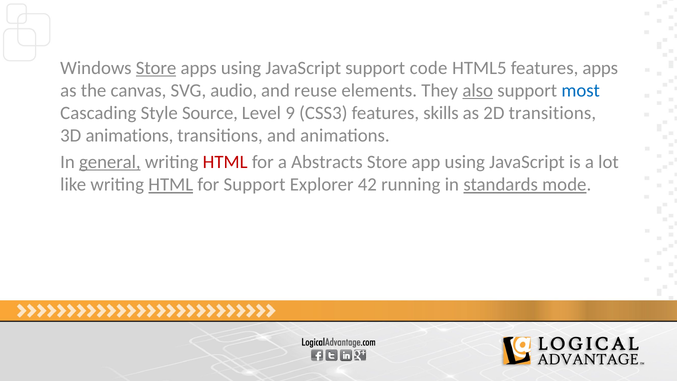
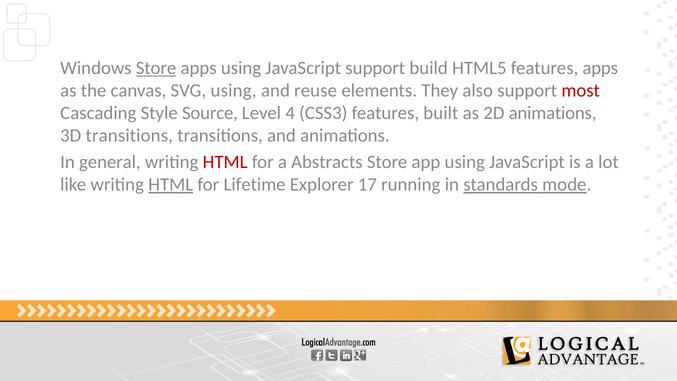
code: code -> build (429, 68)
SVG audio: audio -> using (234, 90)
also underline: present -> none (478, 90)
most colour: blue -> red (581, 90)
9: 9 -> 4 (290, 113)
skills: skills -> built (441, 113)
2D transitions: transitions -> animations (553, 113)
3D animations: animations -> transitions (129, 136)
general underline: present -> none (110, 162)
for Support: Support -> Lifetime (255, 185)
42: 42 -> 17 (367, 185)
